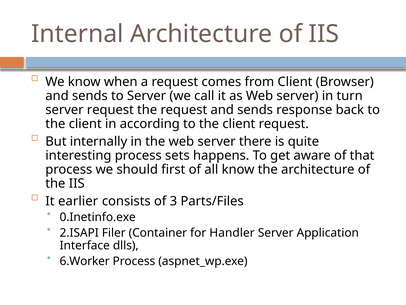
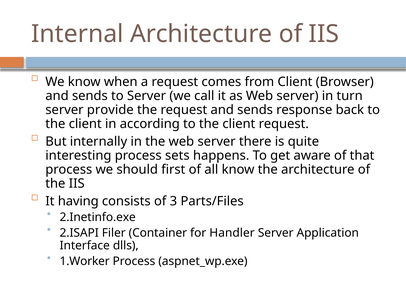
server request: request -> provide (110, 110)
earlier: earlier -> having (78, 201)
0.Inetinfo.exe: 0.Inetinfo.exe -> 2.Inetinfo.exe (98, 217)
6.Worker: 6.Worker -> 1.Worker (85, 261)
